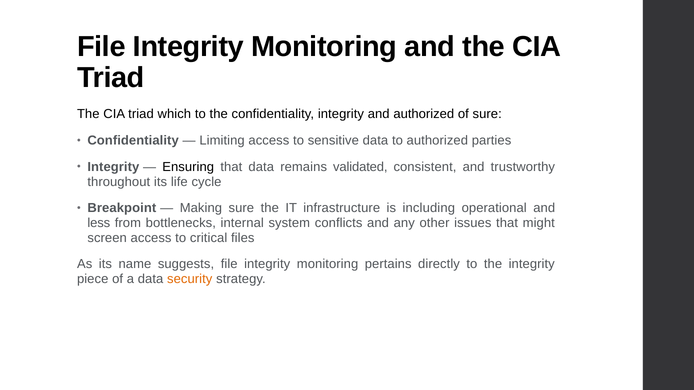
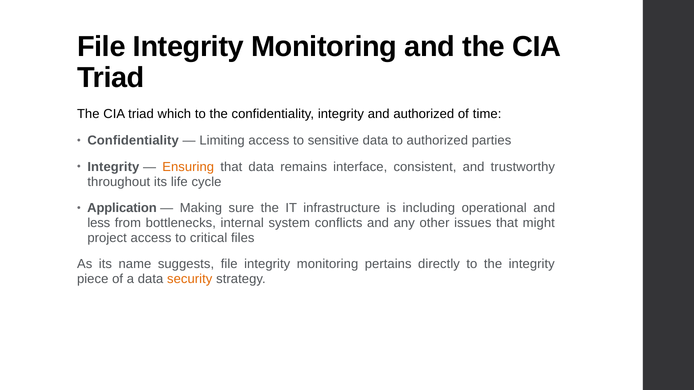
of sure: sure -> time (487, 114)
Ensuring colour: black -> orange (188, 167)
validated: validated -> interface (360, 167)
Breakpoint: Breakpoint -> Application (122, 208)
screen: screen -> project (107, 238)
